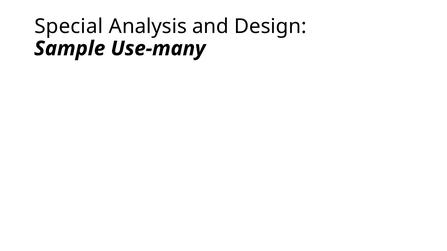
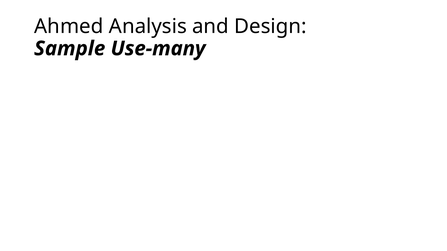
Special: Special -> Ahmed (69, 26)
